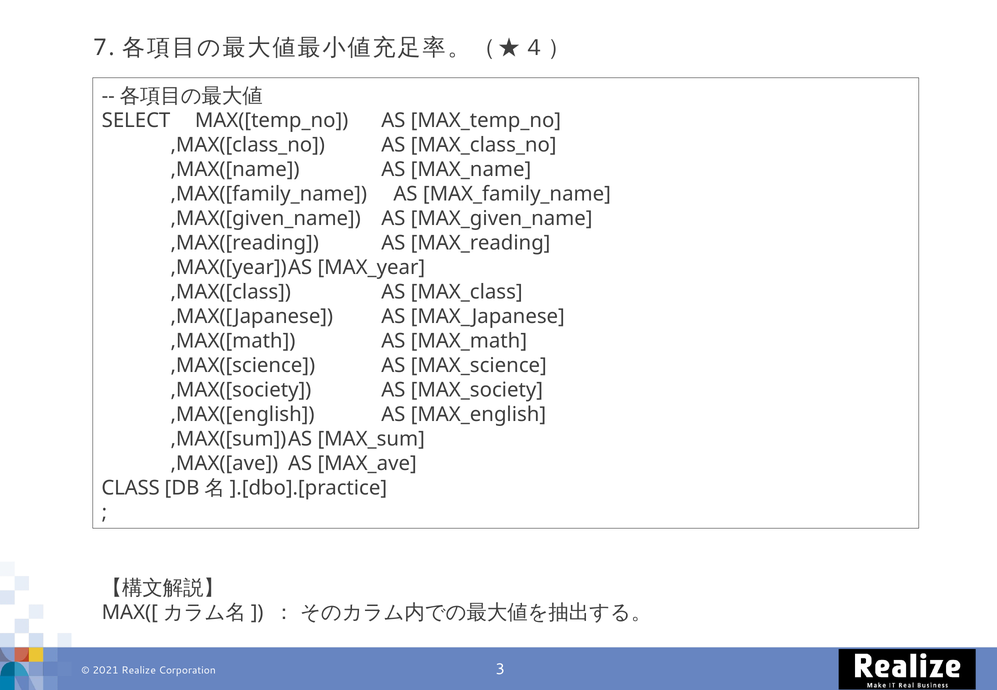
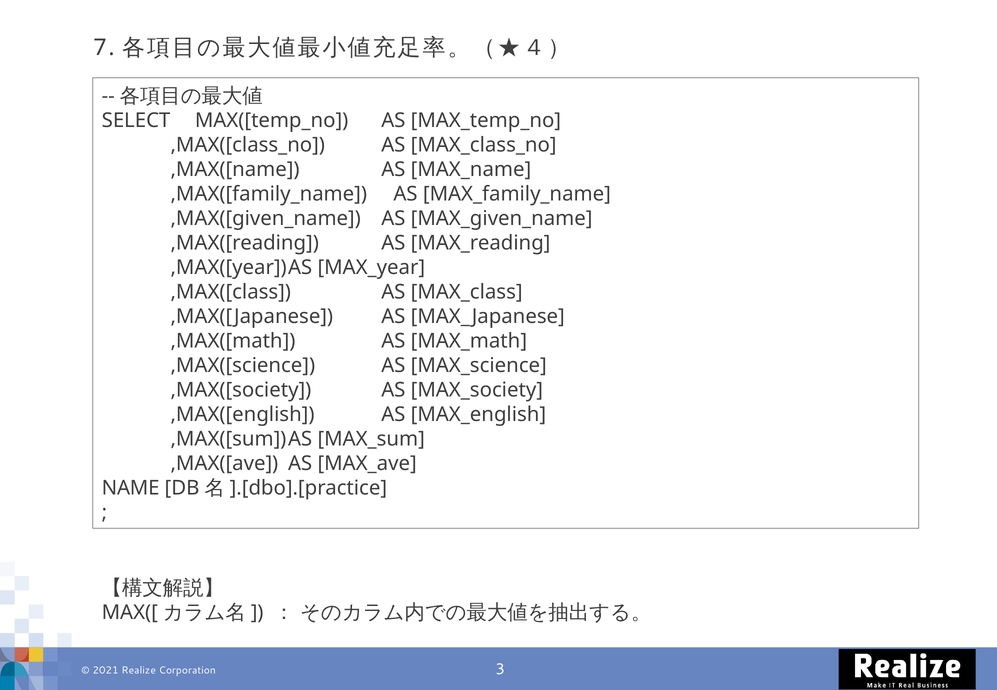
CLASS: CLASS -> NAME (131, 488)
